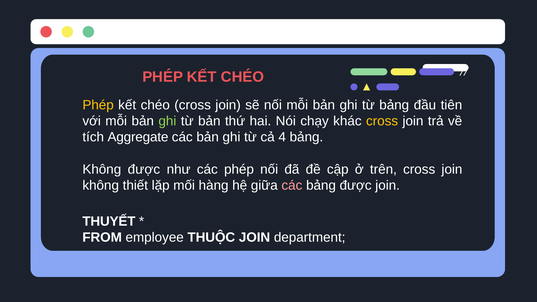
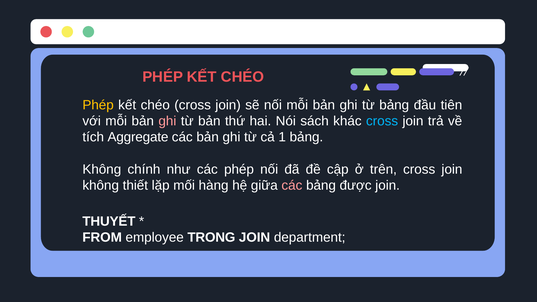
ghi colour: light green -> pink (167, 121)
chạy: chạy -> sách (315, 121)
cross colour: yellow -> light blue (382, 121)
4: 4 -> 1 (282, 137)
Không được: được -> chính (144, 169)
THUỘC: THUỘC -> TRONG (211, 237)
